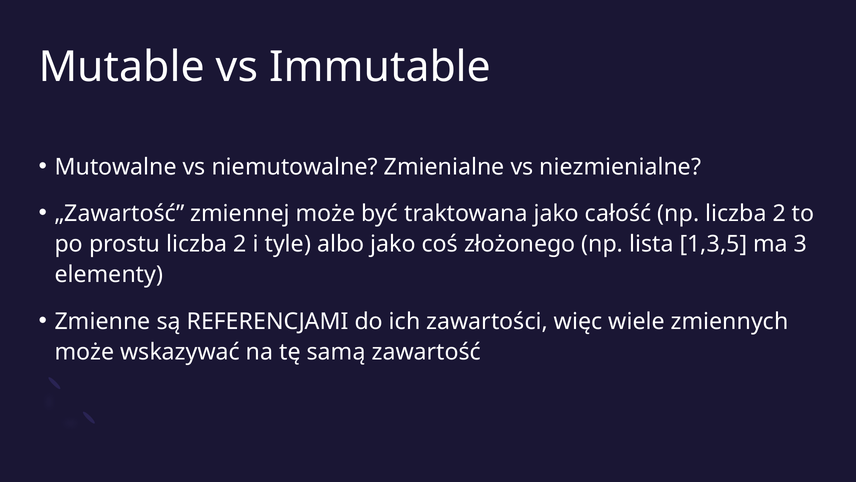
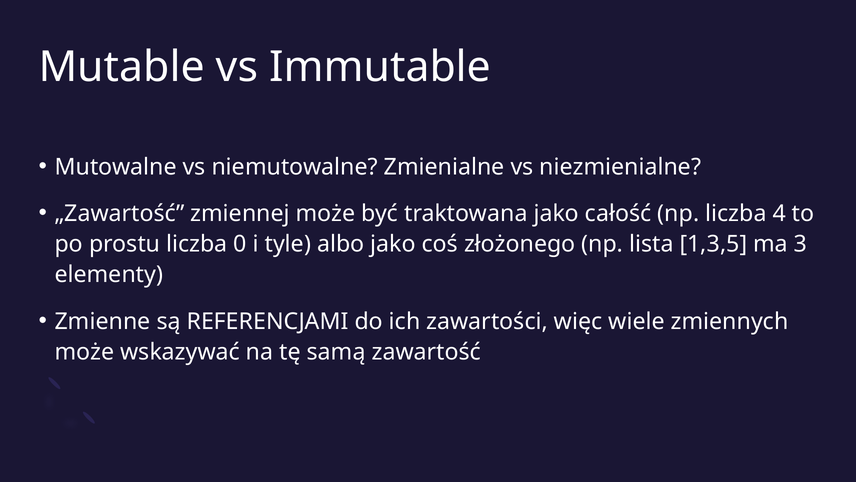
np liczba 2: 2 -> 4 (779, 213)
prostu liczba 2: 2 -> 0 (240, 244)
